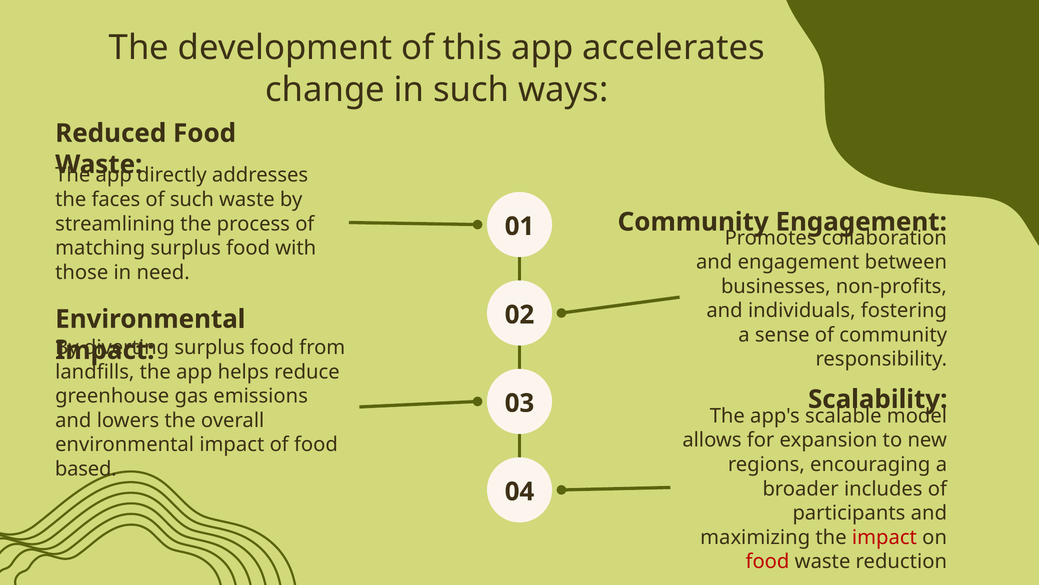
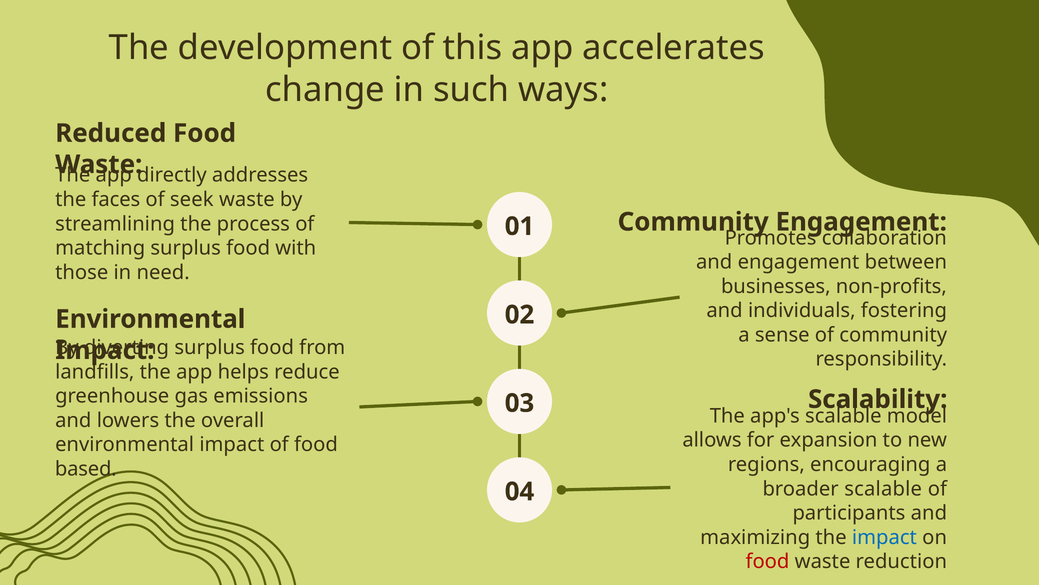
of such: such -> seek (192, 199)
broader includes: includes -> scalable (883, 488)
impact colour: red -> blue (884, 537)
